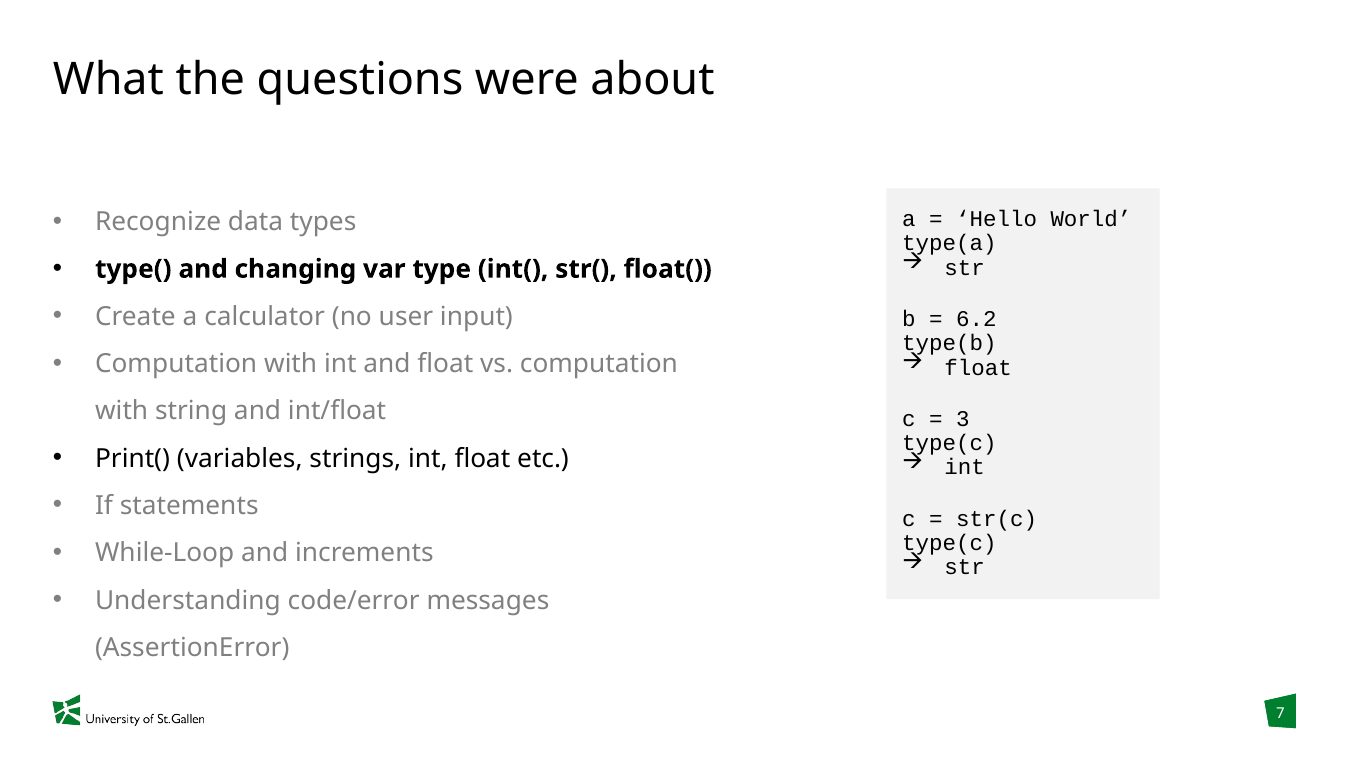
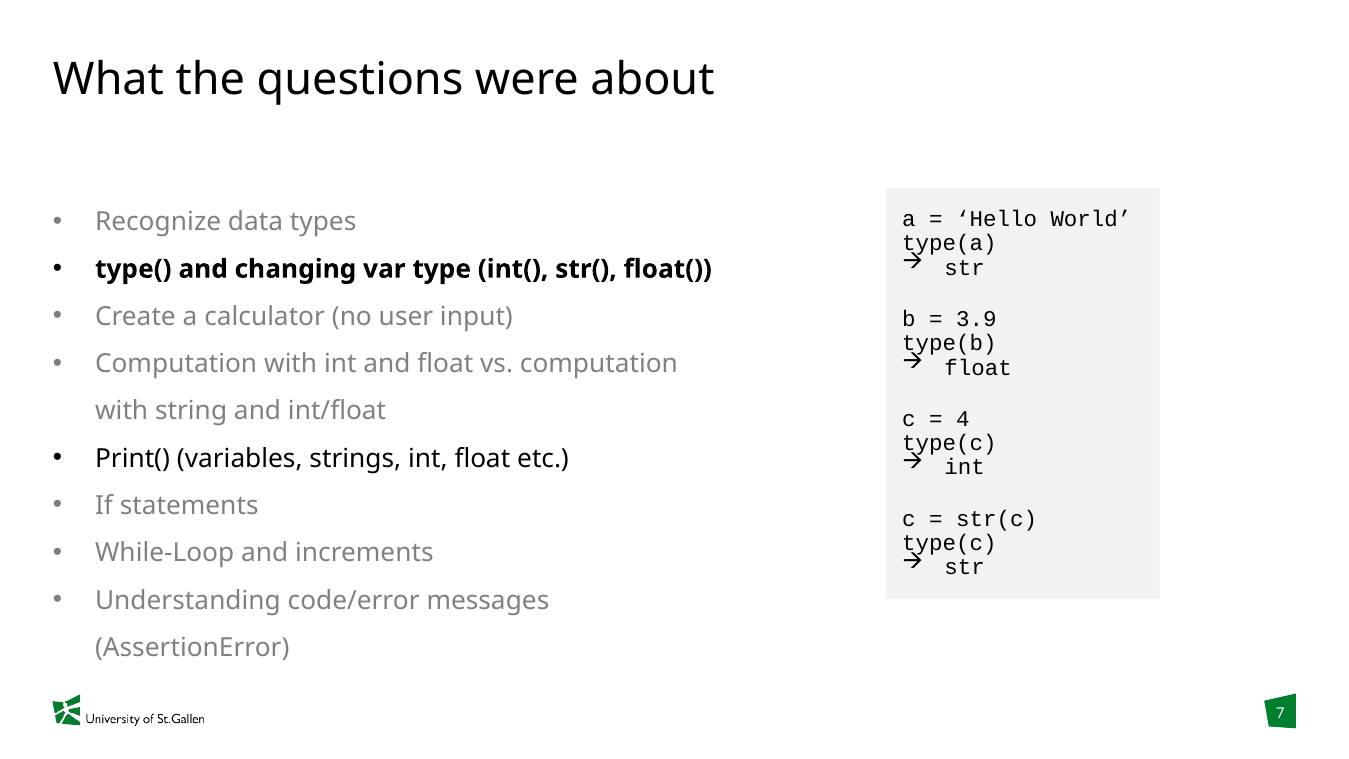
6.2: 6.2 -> 3.9 (976, 319)
3: 3 -> 4 (963, 419)
